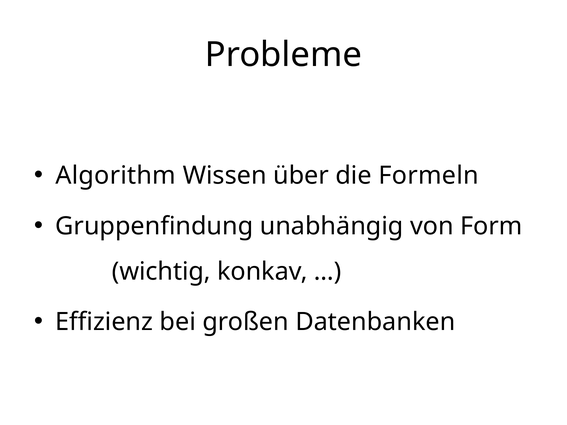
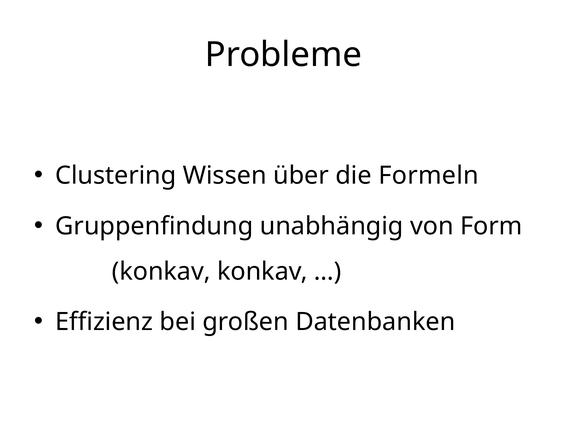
Algorithm: Algorithm -> Clustering (116, 176)
wichtig: wichtig -> konkav (161, 272)
